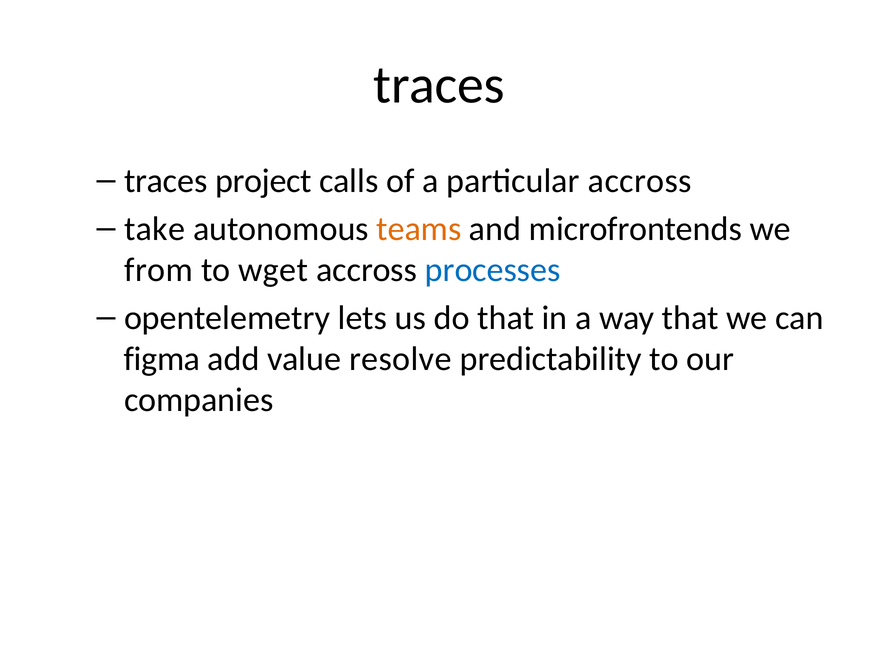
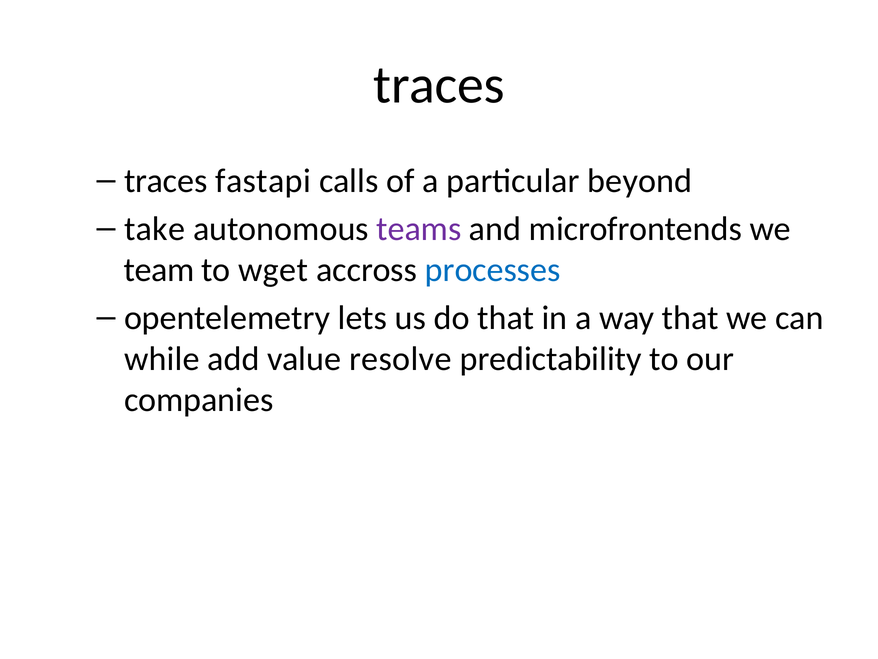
project: project -> fastapi (263, 181)
particular accross: accross -> beyond (640, 181)
teams colour: orange -> purple (419, 229)
from: from -> team (159, 270)
figma: figma -> while (162, 359)
